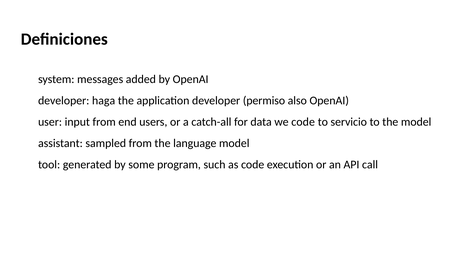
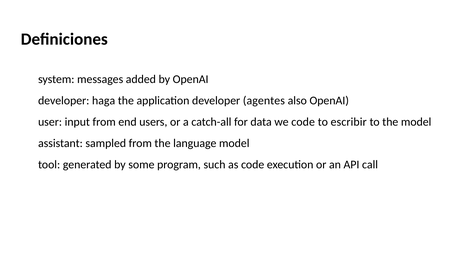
permiso: permiso -> agentes (264, 100)
servicio: servicio -> escribir (349, 122)
